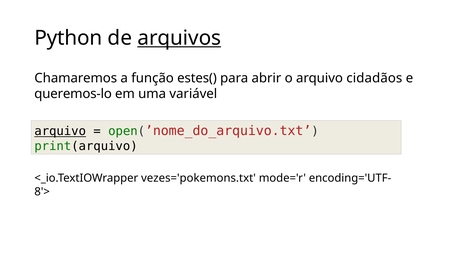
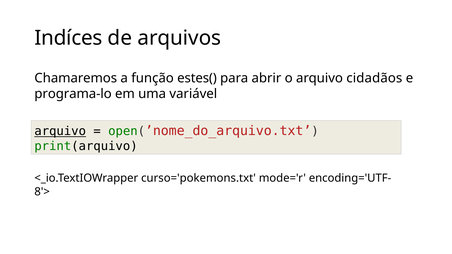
Python: Python -> Indíces (68, 38)
arquivos underline: present -> none (179, 38)
queremos-lo: queremos-lo -> programa-lo (73, 94)
vezes='pokemons.txt: vezes='pokemons.txt -> curso='pokemons.txt (198, 178)
